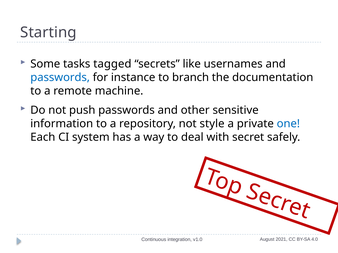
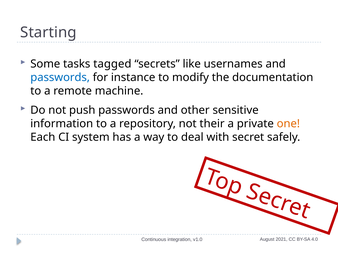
branch: branch -> modify (191, 78)
style: style -> their (212, 124)
one colour: blue -> orange (288, 124)
